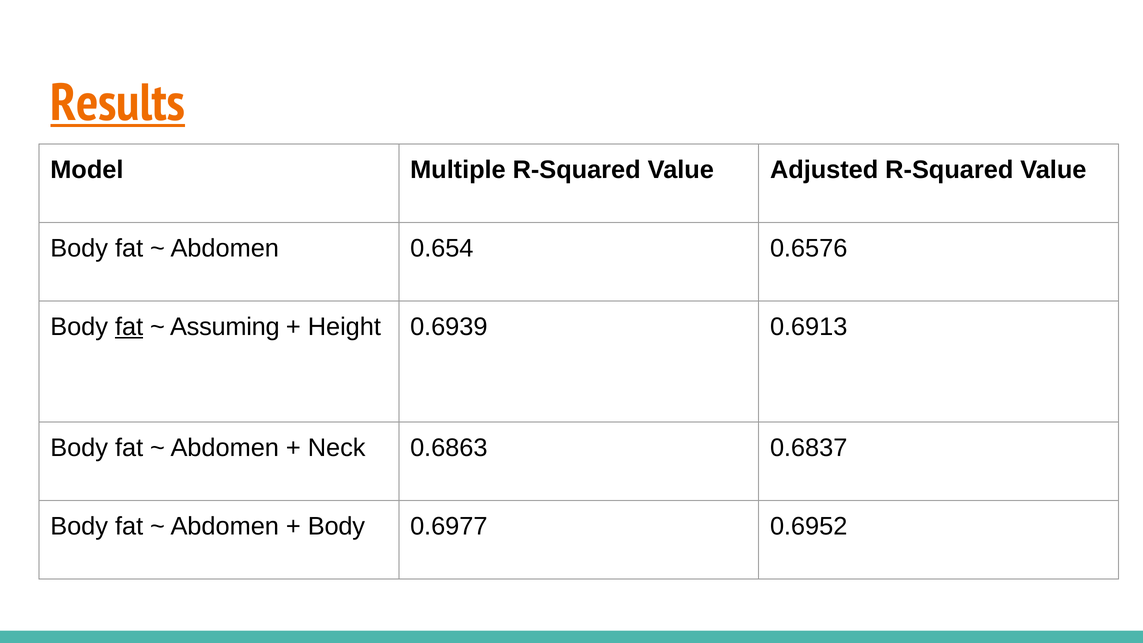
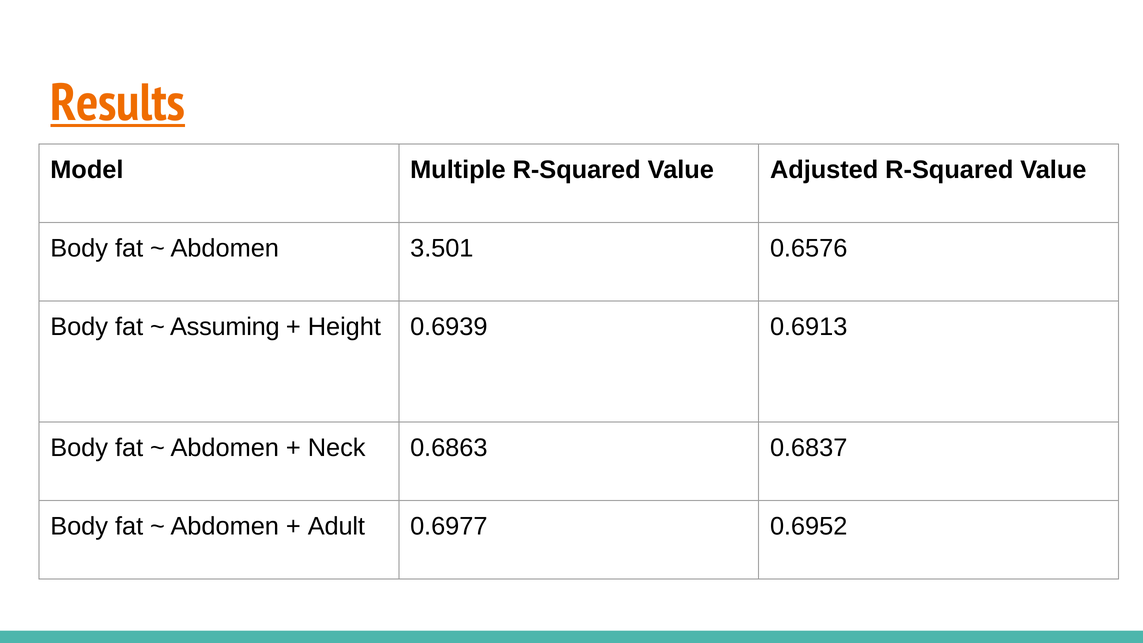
0.654: 0.654 -> 3.501 (442, 248)
fat underline: present -> none (129, 327)
Body: Body -> Adult (336, 526)
